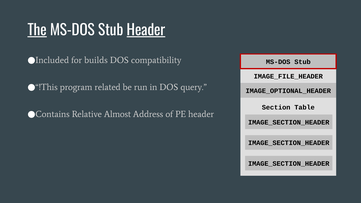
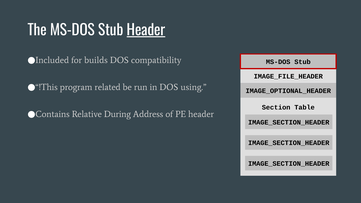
The underline: present -> none (37, 30)
query: query -> using (194, 87)
Almost: Almost -> During (117, 114)
